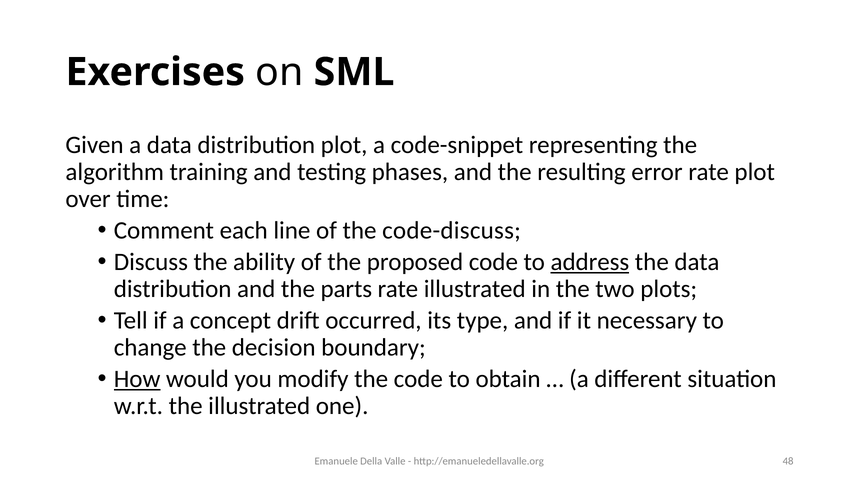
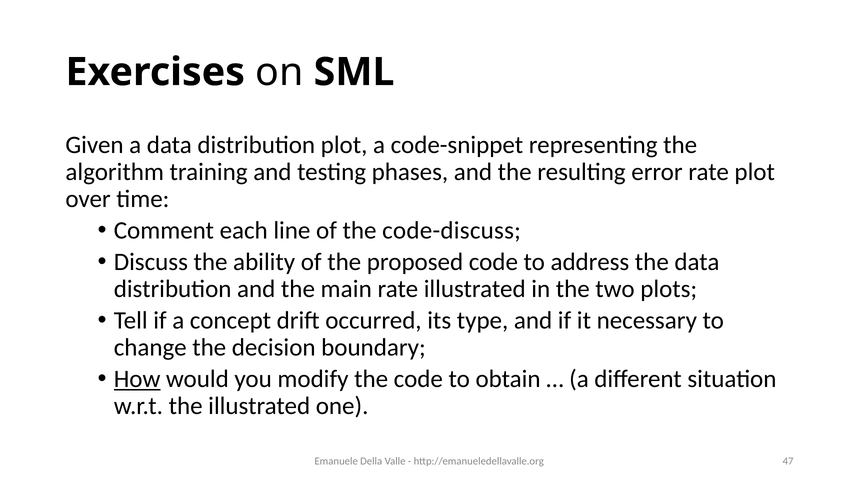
address underline: present -> none (590, 262)
parts: parts -> main (346, 289)
48: 48 -> 47 (788, 461)
